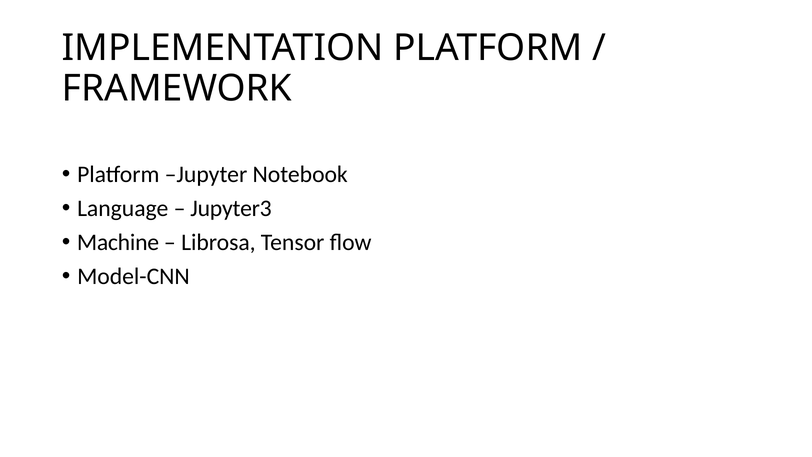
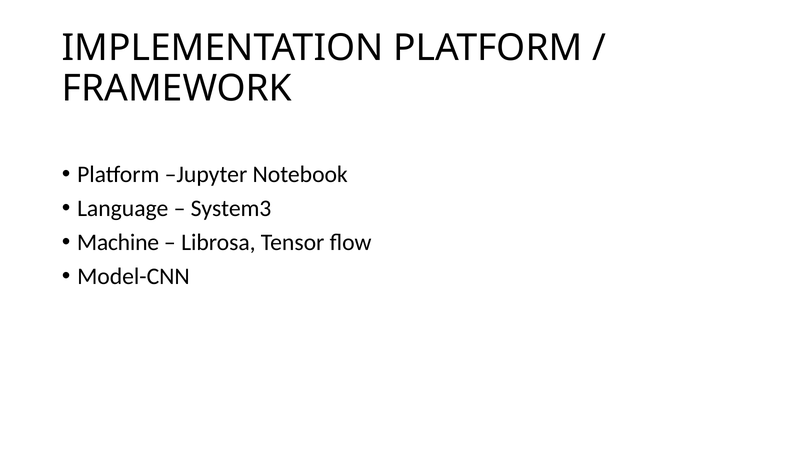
Jupyter3: Jupyter3 -> System3 (231, 208)
